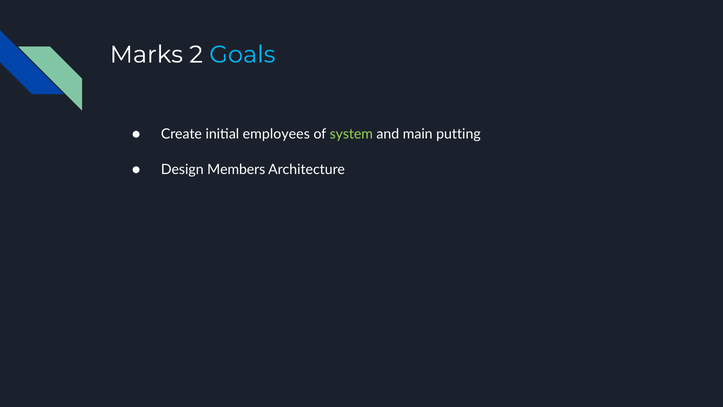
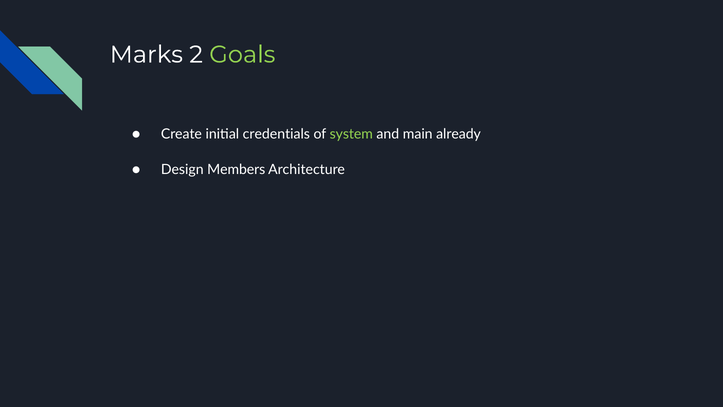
Goals colour: light blue -> light green (242, 55)
employees: employees -> credentials (276, 134)
putting: putting -> already (458, 134)
